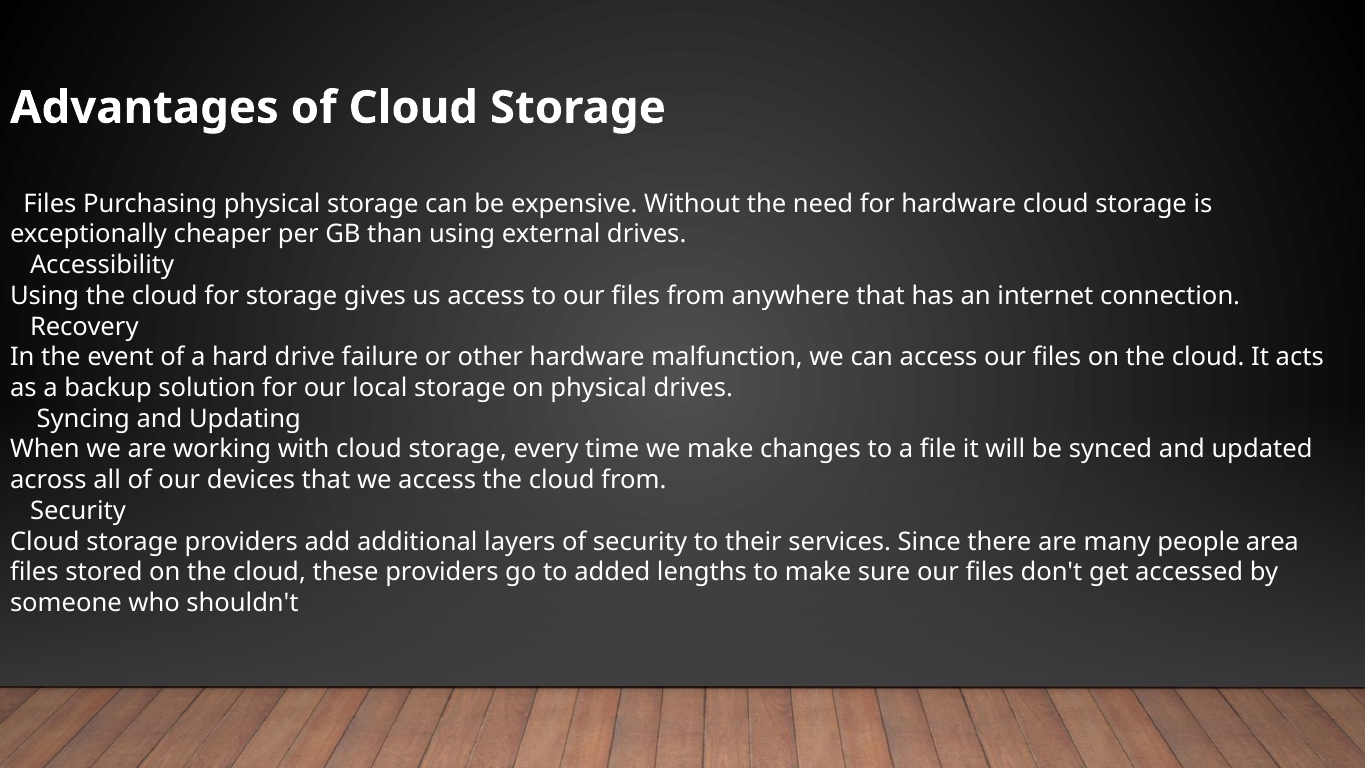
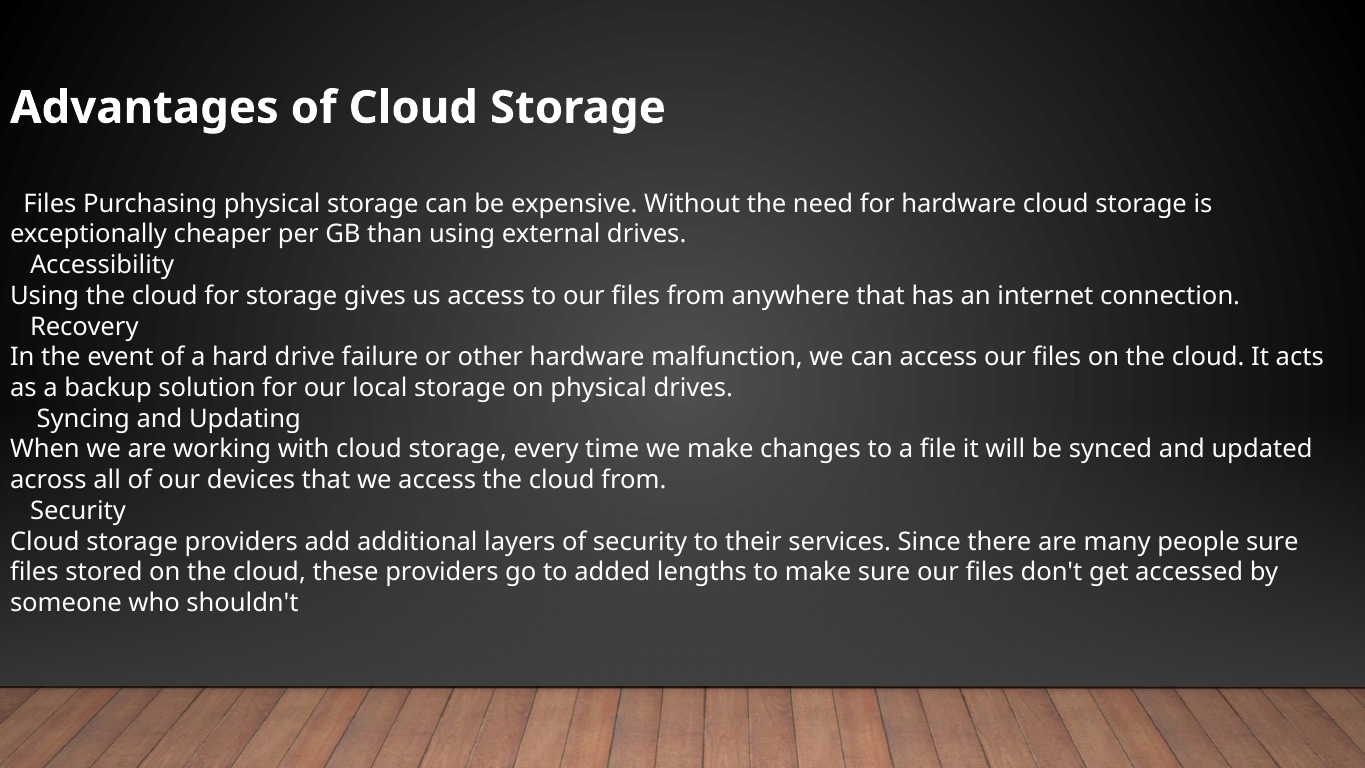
people area: area -> sure (1272, 542)
